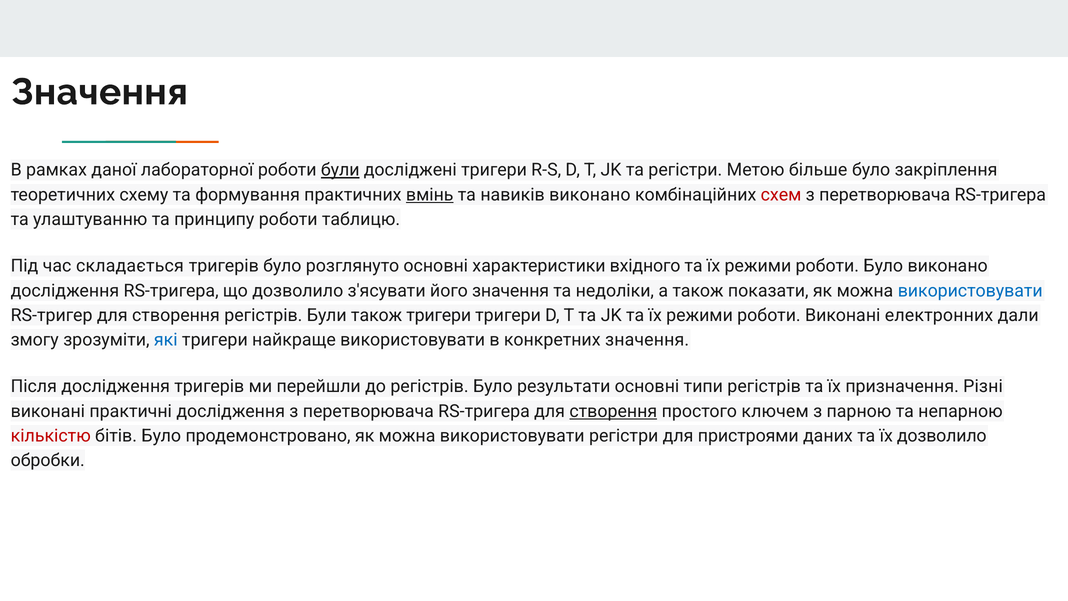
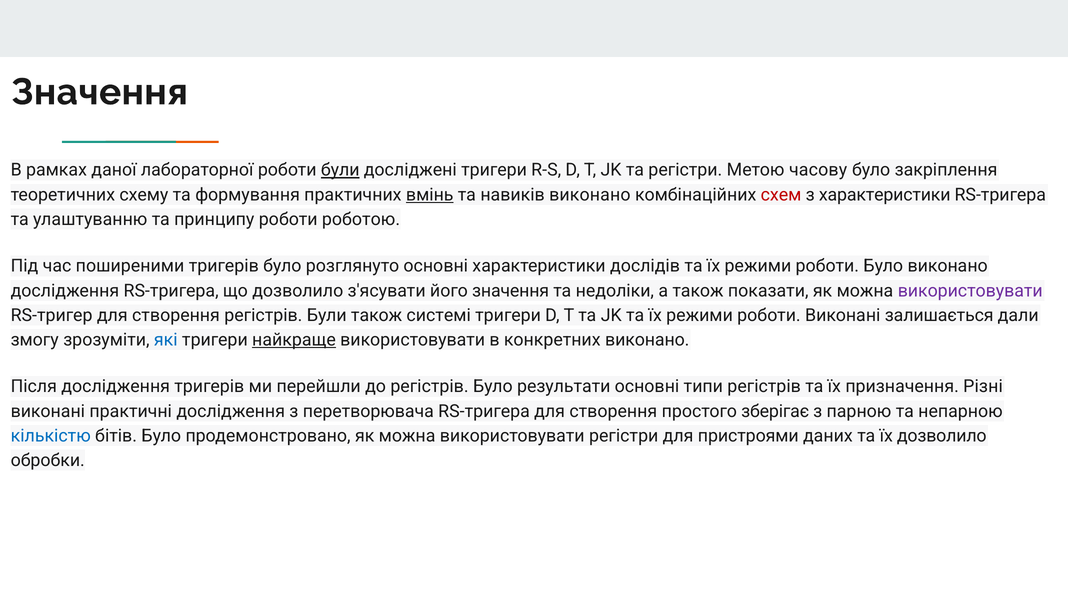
більше: більше -> часову (818, 170)
перетворювача: перетворювача -> характеристики (885, 195)
таблицю: таблицю -> роботою (361, 219)
складається: складається -> поширеними (130, 266)
вхідного: вхідного -> дослідів (645, 266)
використовувати colour: blue -> purple (970, 291)
також тригери: тригери -> системі (439, 315)
електронних: електронних -> залишається (939, 315)
найкраще underline: none -> present (294, 340)
конкретних значення: значення -> виконано (647, 340)
створення underline: present -> none (613, 411)
ключем: ключем -> зберігає (775, 411)
кількістю colour: red -> blue (51, 436)
